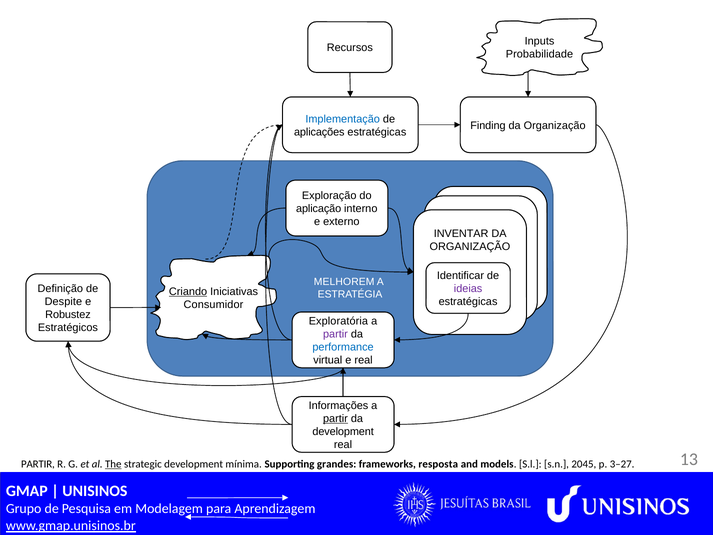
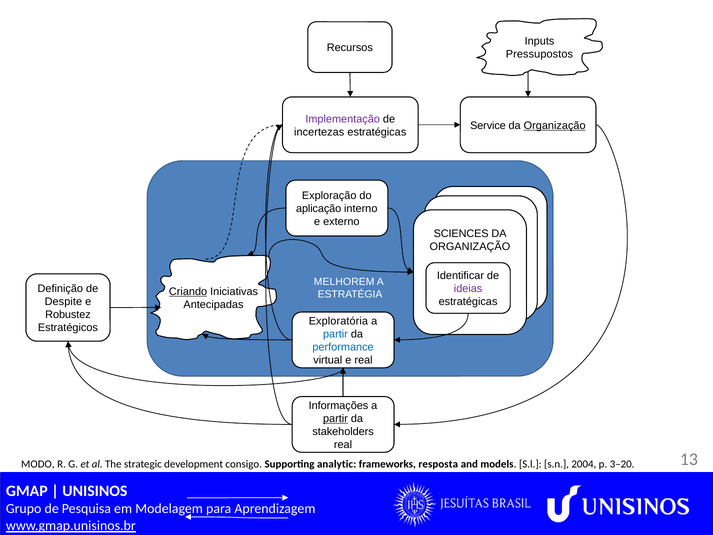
Probabilidade: Probabilidade -> Pressupostos (539, 54)
Implementação colour: blue -> purple (343, 119)
Finding: Finding -> Service (488, 125)
Organização underline: none -> present (555, 125)
aplicações: aplicações -> incertezas (319, 132)
INVENTAR: INVENTAR -> SCIENCES (461, 233)
Consumidor: Consumidor -> Antecipadas (214, 305)
partir colour: purple -> blue (335, 334)
development: development -> stakeholders (343, 432)
PARTIR: PARTIR -> MODO (38, 464)
The underline: present -> none (113, 464)
mínima: mínima -> consigo (244, 464)
grandes: grandes -> analytic (337, 464)
2045: 2045 -> 2004 (584, 464)
3–27: 3–27 -> 3–20 (622, 464)
